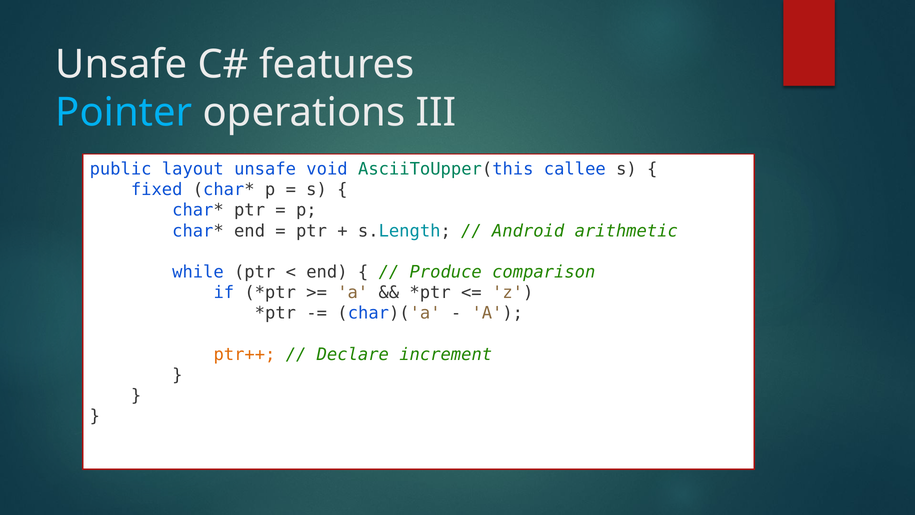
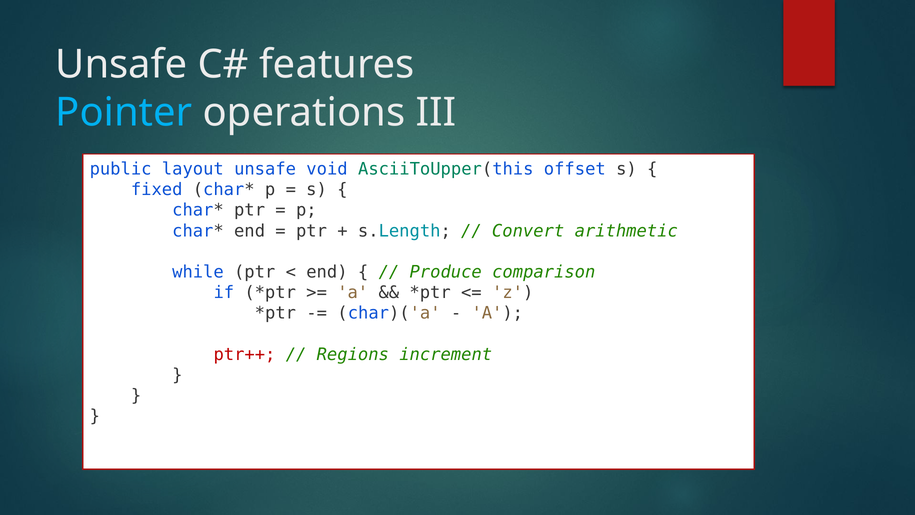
callee: callee -> offset (575, 169)
Android: Android -> Convert (528, 231)
ptr++ colour: orange -> red (244, 354)
Declare: Declare -> Regions (353, 354)
